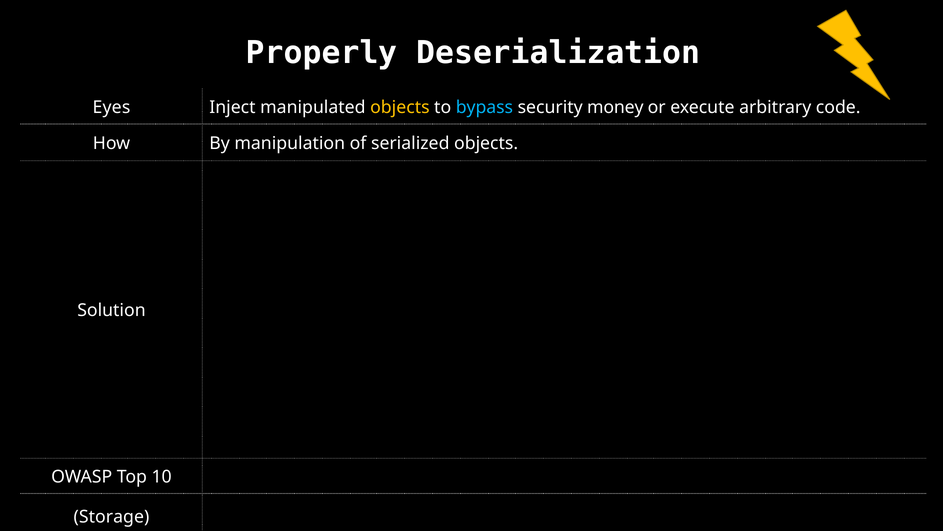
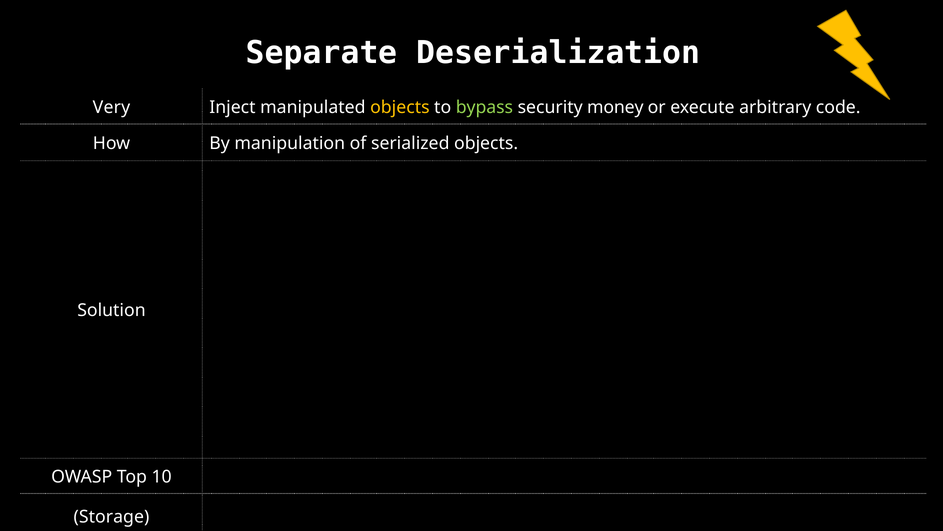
Properly: Properly -> Separate (322, 53)
Eyes: Eyes -> Very (111, 107)
bypass colour: light blue -> light green (484, 107)
